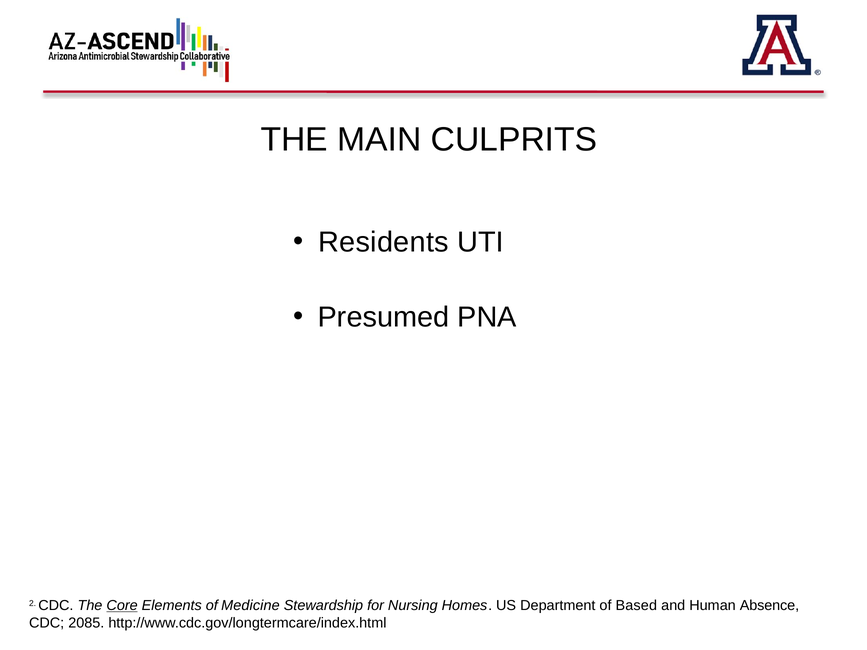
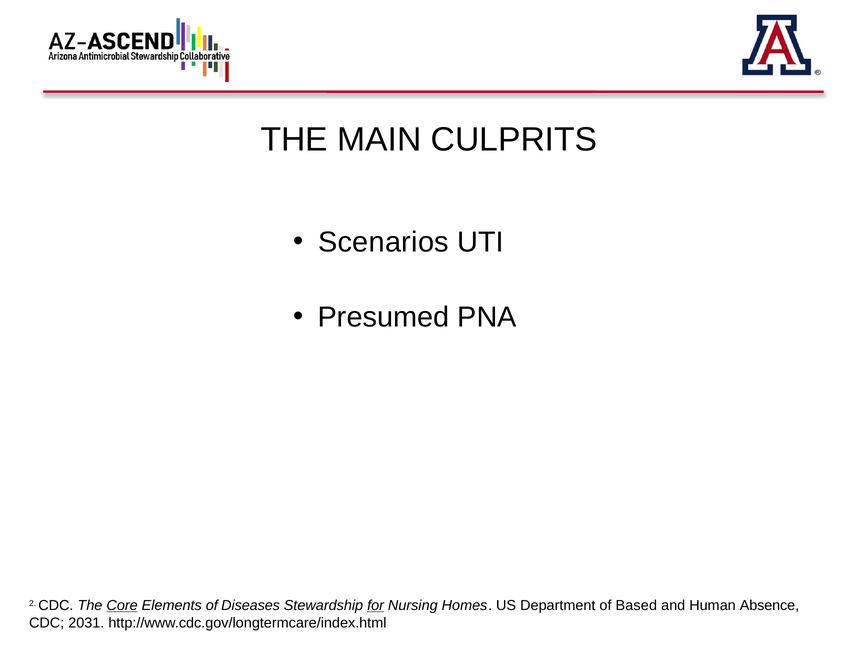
Residents: Residents -> Scenarios (383, 242)
Medicine: Medicine -> Diseases (251, 606)
for underline: none -> present (376, 606)
2085: 2085 -> 2031 (86, 623)
